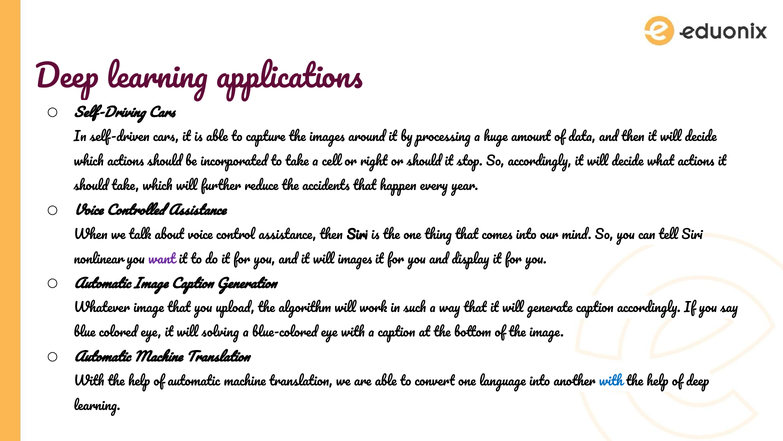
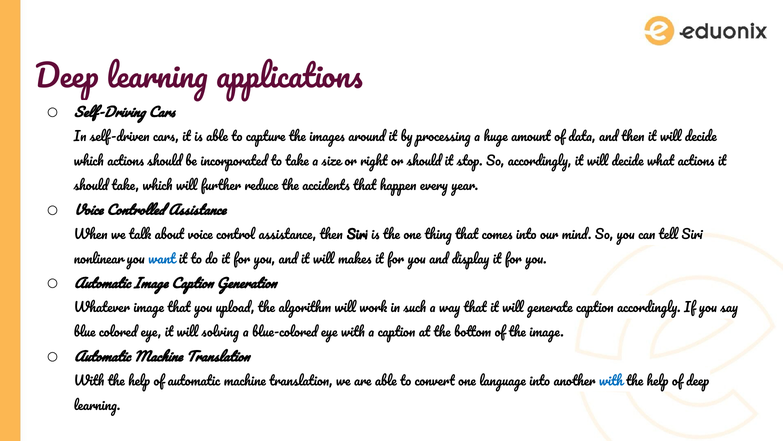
cell: cell -> size (331, 161)
want colour: purple -> blue (162, 259)
will images: images -> makes (355, 259)
